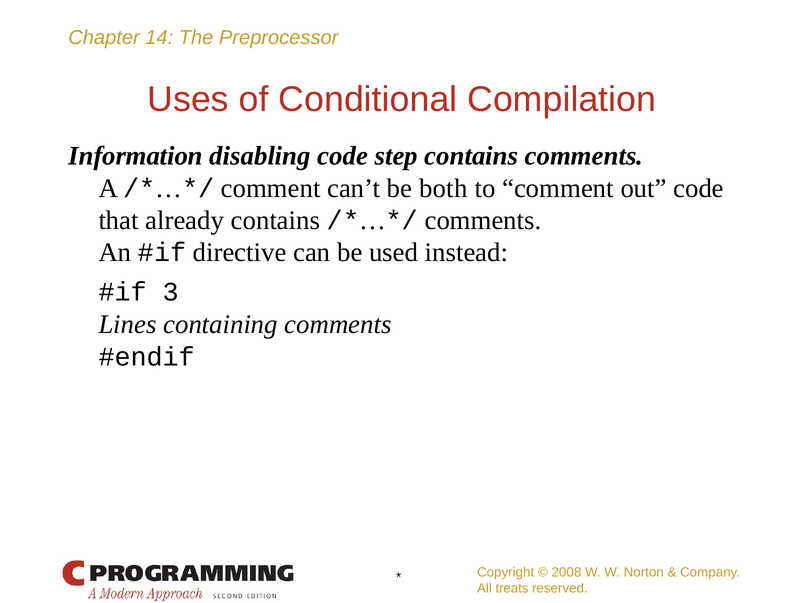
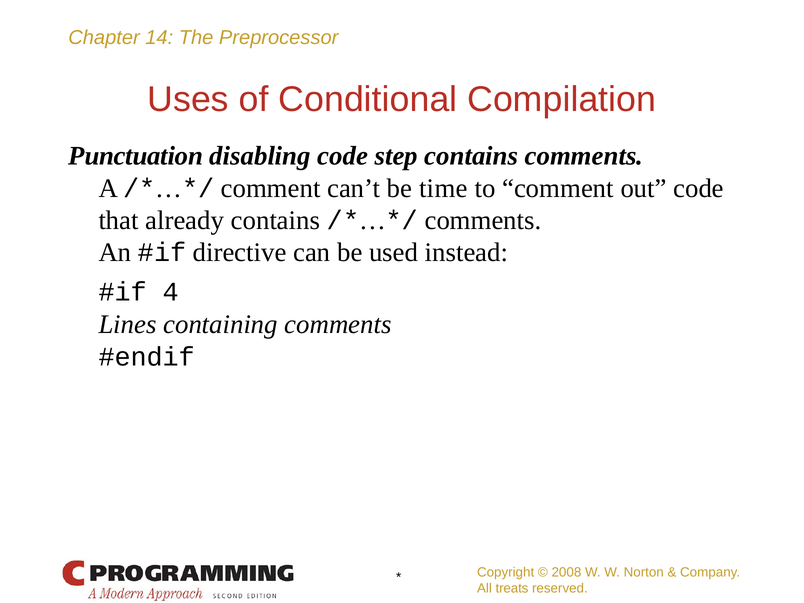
Information: Information -> Punctuation (136, 156)
both: both -> time (443, 188)
3: 3 -> 4 (171, 292)
